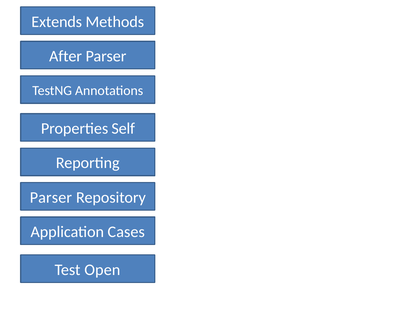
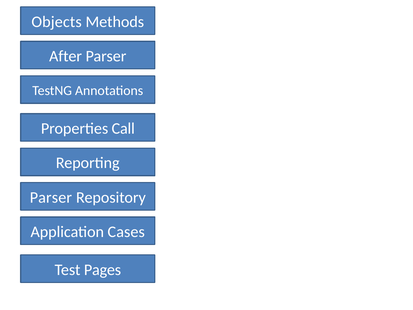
Extends: Extends -> Objects (57, 22)
Self: Self -> Call (123, 128)
Open: Open -> Pages (103, 270)
